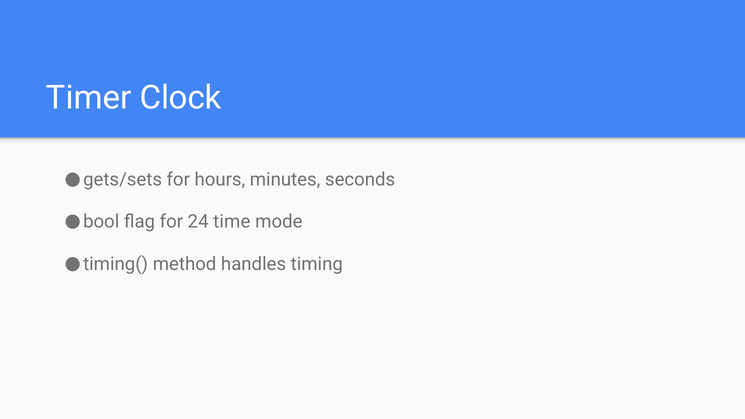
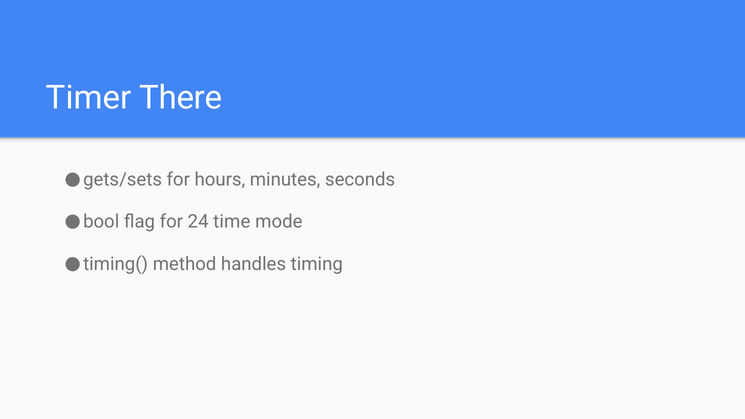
Clock: Clock -> There (181, 98)
